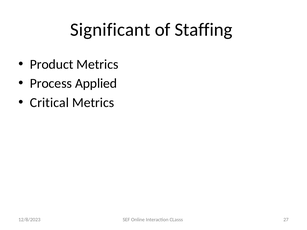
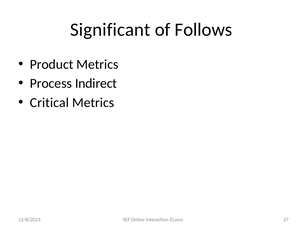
Staffing: Staffing -> Follows (203, 30)
Applied: Applied -> Indirect (96, 84)
